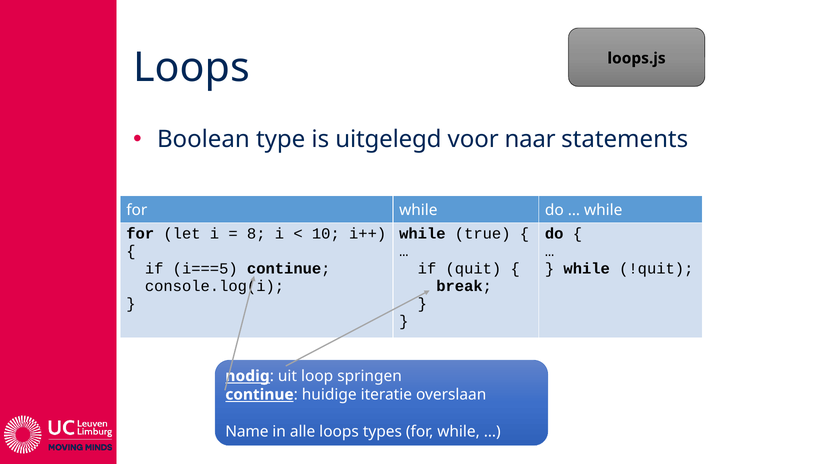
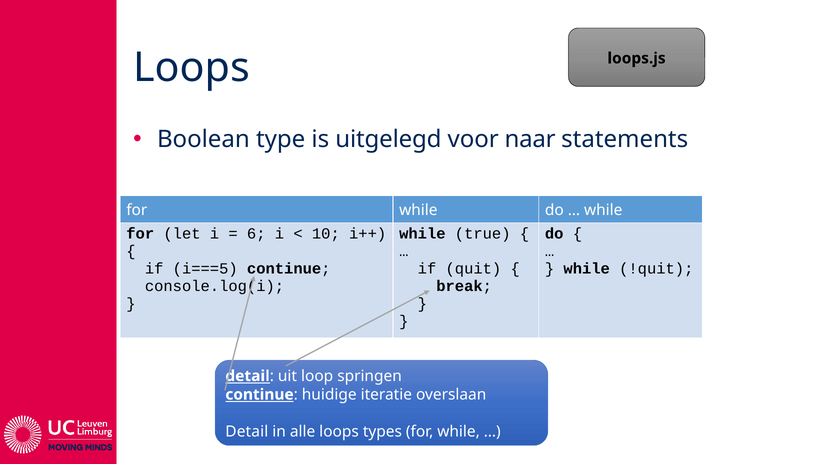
8: 8 -> 6 (256, 234)
nodig: nodig -> detail (248, 376)
Name: Name -> Detail (247, 432)
